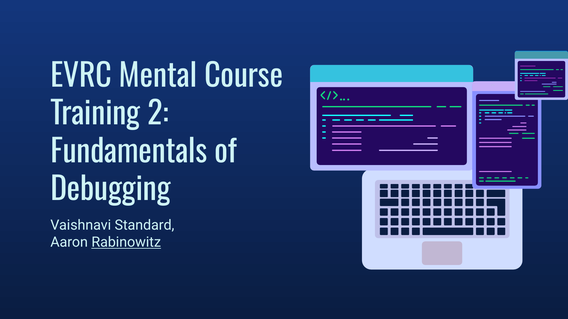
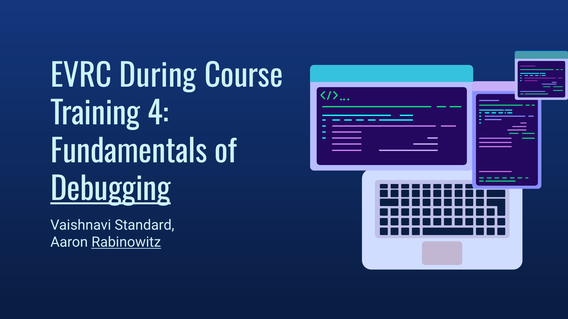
Mental: Mental -> During (158, 77)
2: 2 -> 4 (158, 114)
Debugging underline: none -> present (111, 190)
